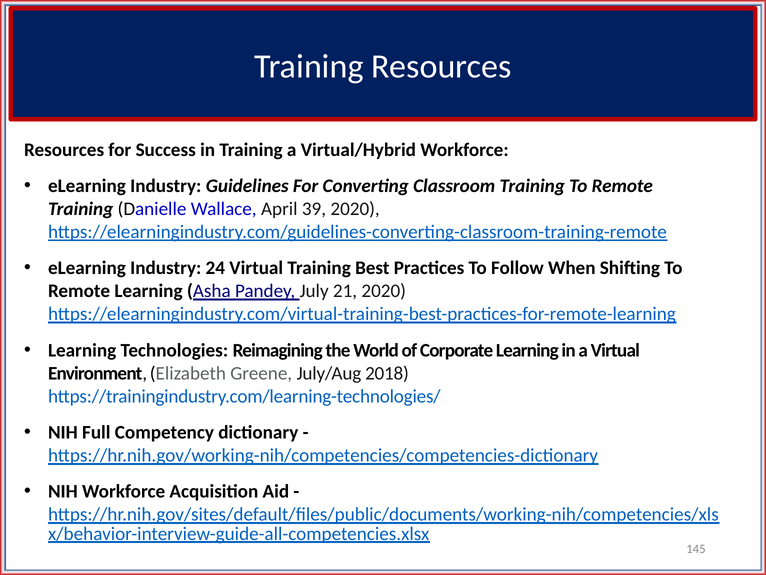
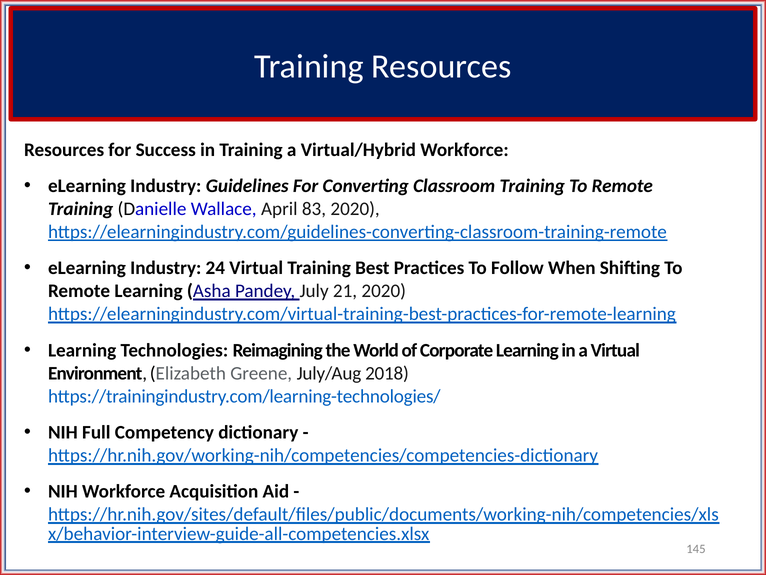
39: 39 -> 83 (314, 209)
